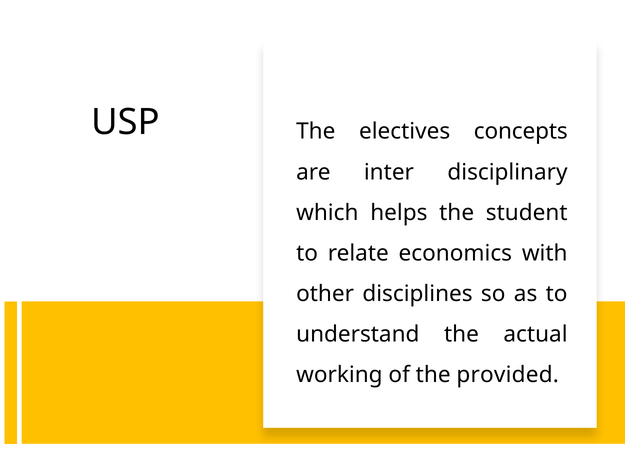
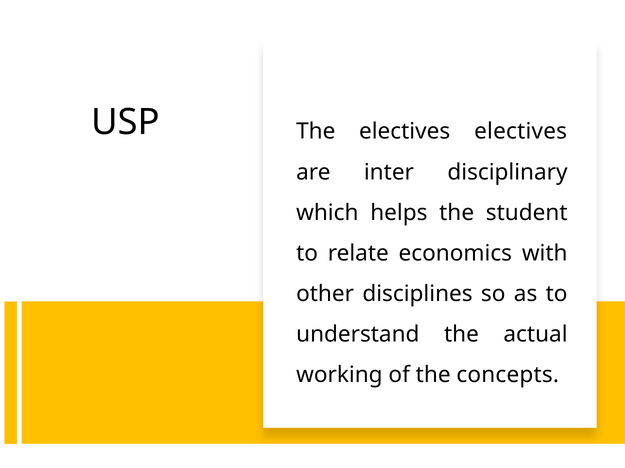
electives concepts: concepts -> electives (521, 132)
provided: provided -> concepts (508, 375)
